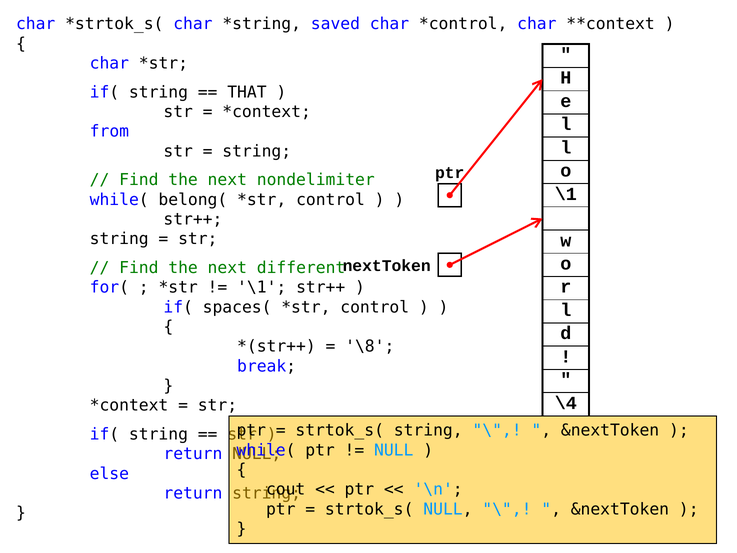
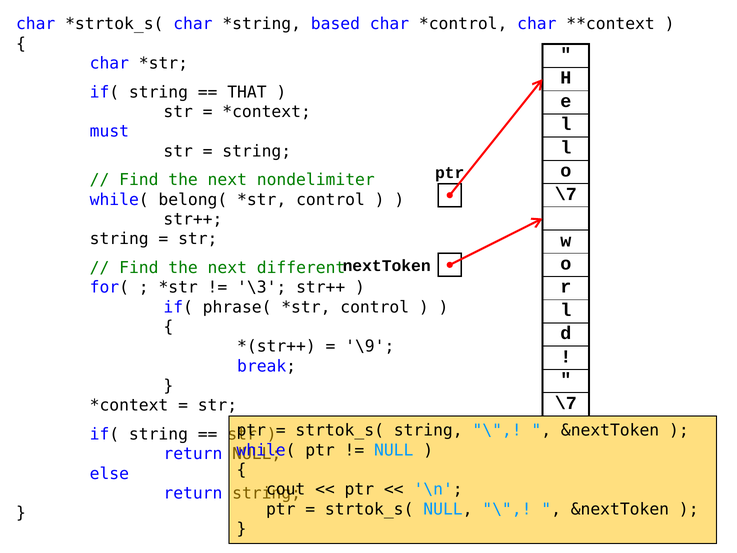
saved: saved -> based (335, 24)
from: from -> must (109, 131)
\1: \1 -> \7 (566, 194)
\1: \1 -> \3 (262, 287)
spaces(: spaces( -> phrase( (237, 307)
\8: \8 -> \9 (370, 346)
\4: \4 -> \7 (566, 403)
